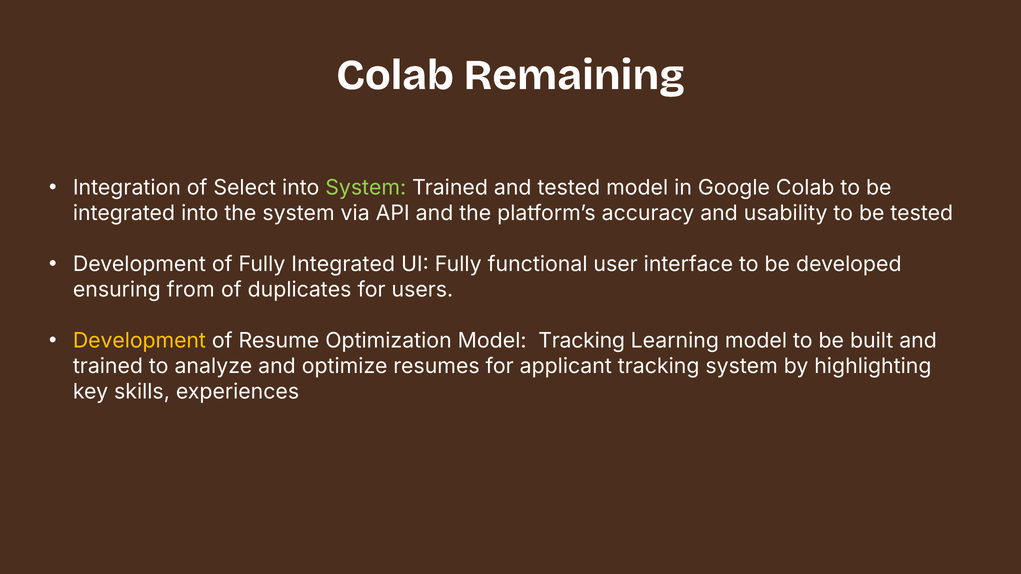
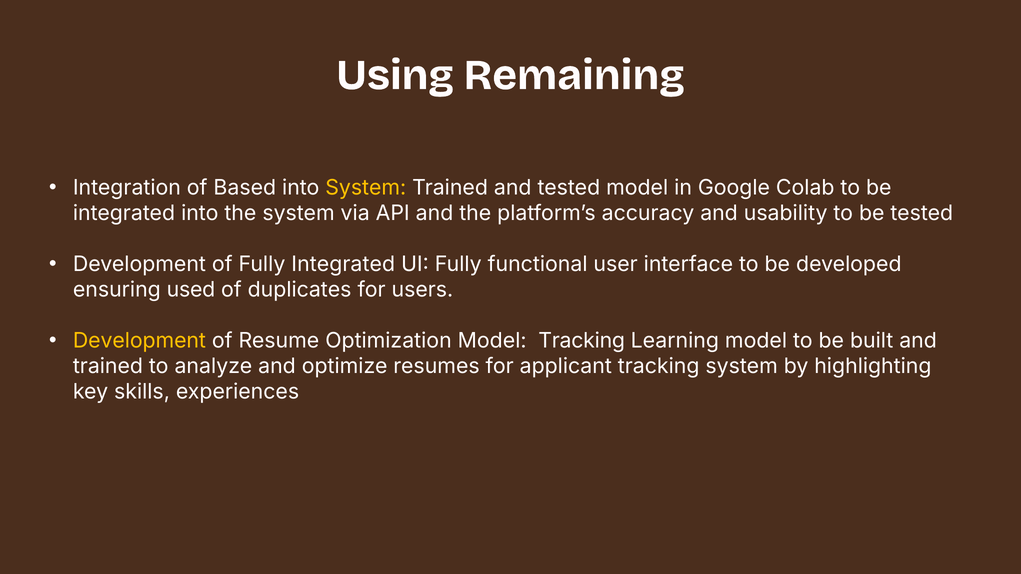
Colab: Colab -> Using (395, 75)
Select: Select -> Based (245, 188)
System colour: light green -> yellow (366, 188)
from: from -> used (191, 290)
